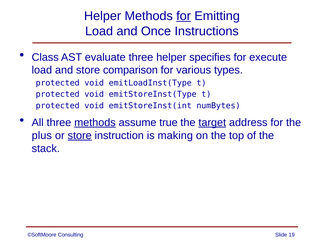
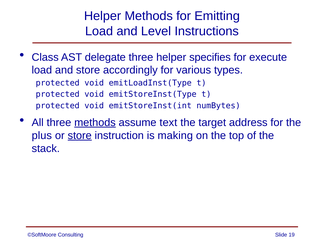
for underline: present -> none (184, 16)
Once: Once -> Level (156, 31)
evaluate: evaluate -> delegate (105, 57)
comparison: comparison -> accordingly (130, 70)
true: true -> text (168, 123)
target underline: present -> none (212, 123)
